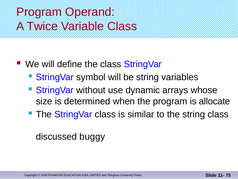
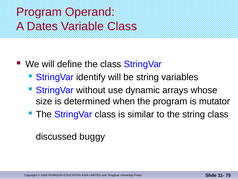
Twice: Twice -> Dates (42, 26)
symbol: symbol -> identify (91, 77)
allocate: allocate -> mutator (215, 101)
